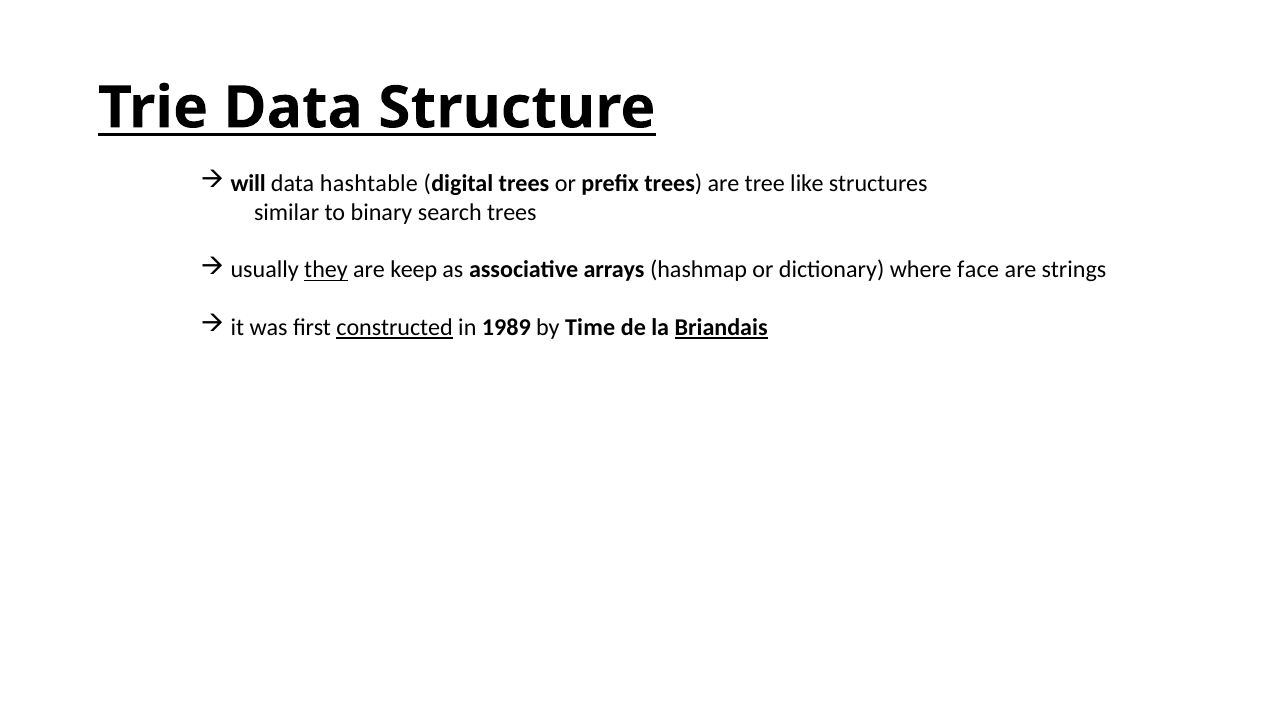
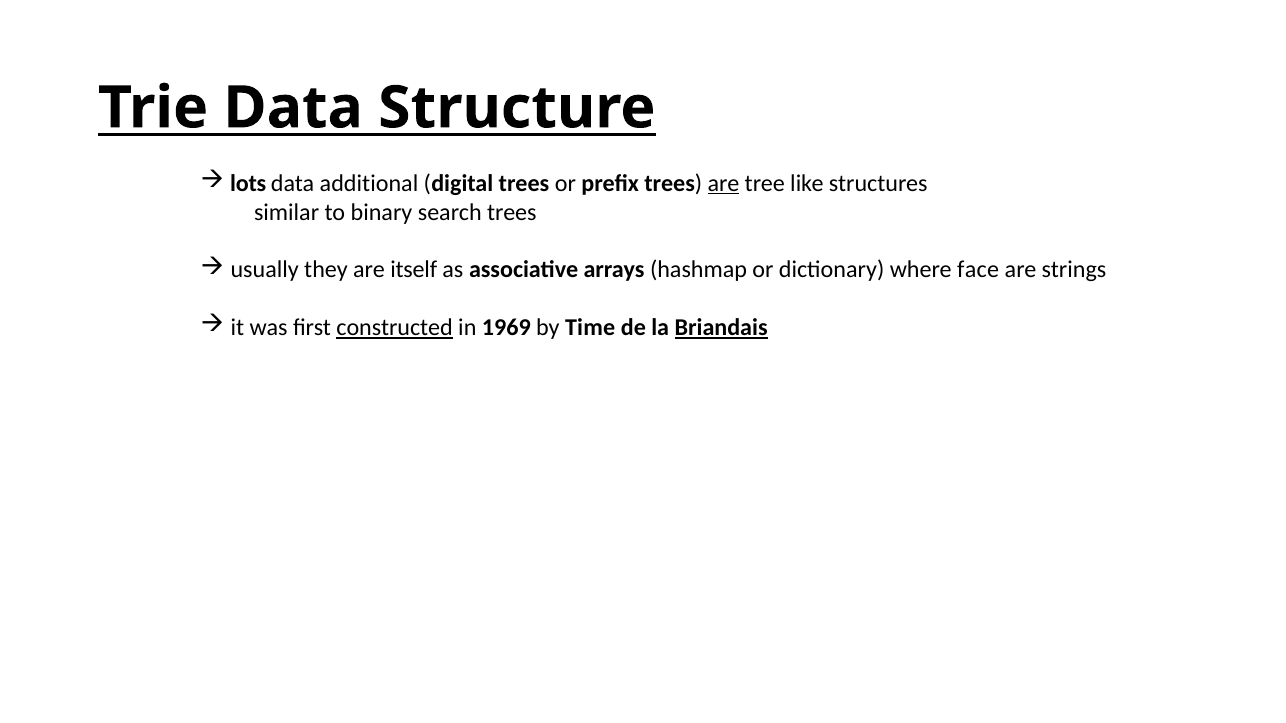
will: will -> lots (248, 183)
hashtable: hashtable -> additional (369, 183)
are underline: none -> present (723, 183)
they underline: present -> none (326, 270)
keep: keep -> itself (414, 270)
1989: 1989 -> 1969 (506, 328)
